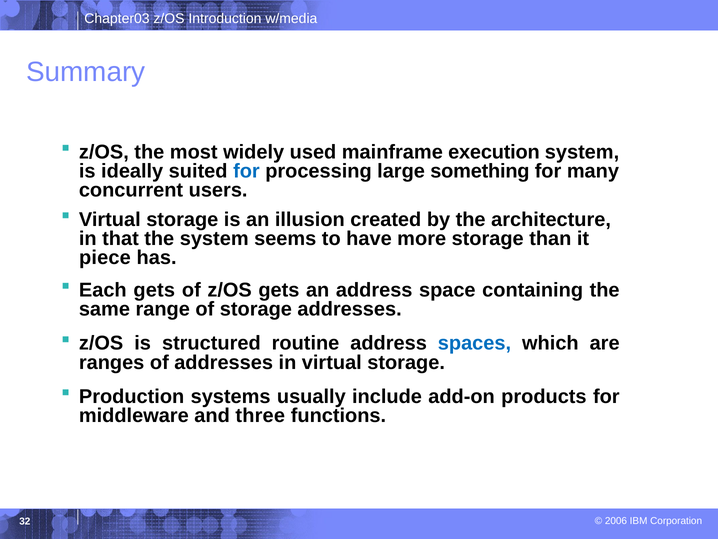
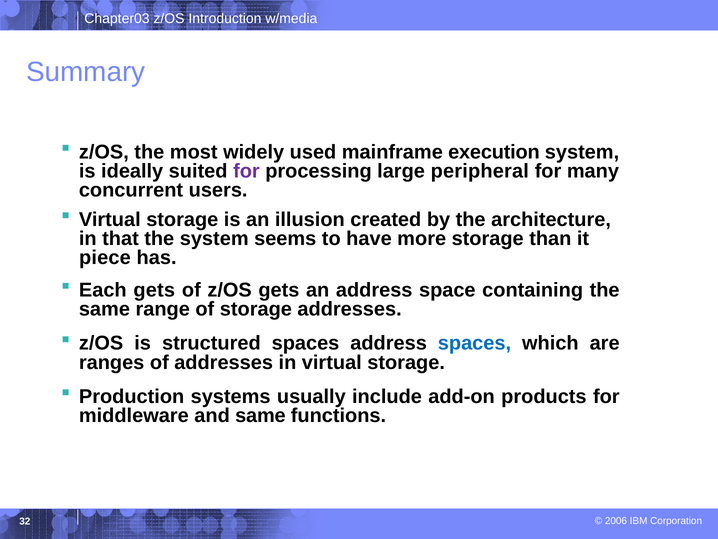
for colour: blue -> purple (246, 171)
something: something -> peripheral (480, 171)
structured routine: routine -> spaces (306, 343)
and three: three -> same (260, 415)
